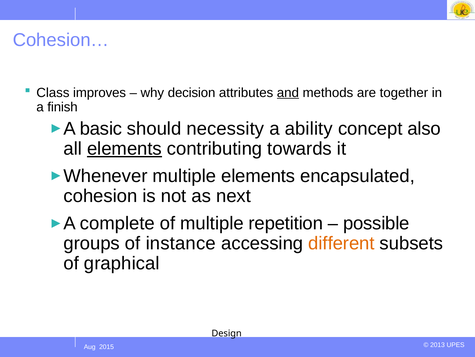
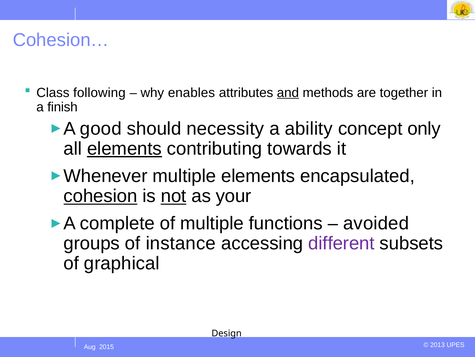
improves: improves -> following (99, 93)
decision: decision -> enables (191, 93)
basic: basic -> good (101, 128)
also: also -> only (424, 128)
cohesion underline: none -> present (100, 196)
not underline: none -> present (174, 196)
next: next -> your (234, 196)
repetition: repetition -> functions (286, 223)
possible: possible -> avoided (376, 223)
different colour: orange -> purple (341, 243)
